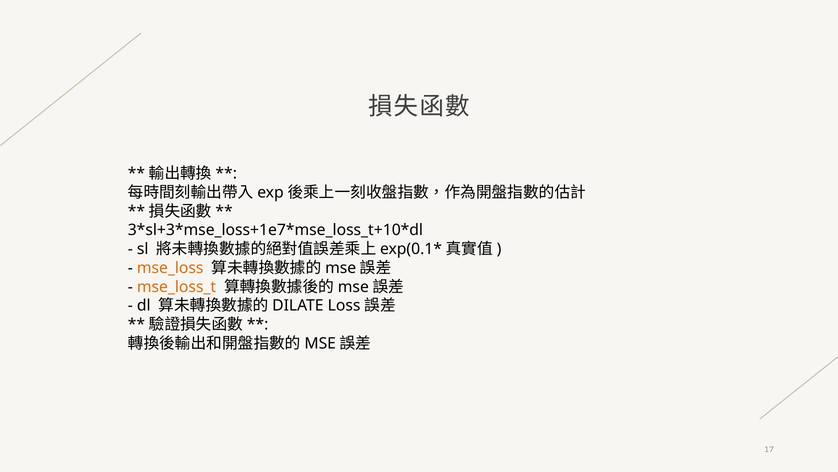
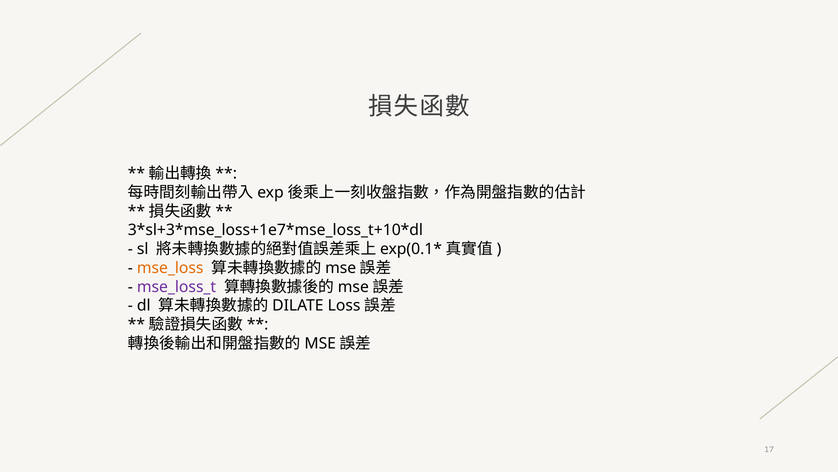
mse_loss_t colour: orange -> purple (177, 287)
